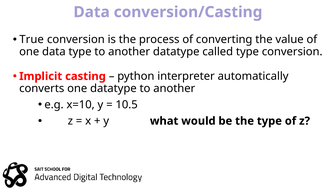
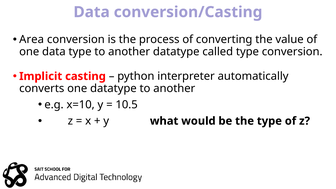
True: True -> Area (32, 39)
